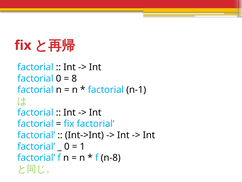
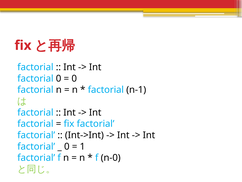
8: 8 -> 0 (74, 78)
n-8: n-8 -> n-0 (111, 157)
